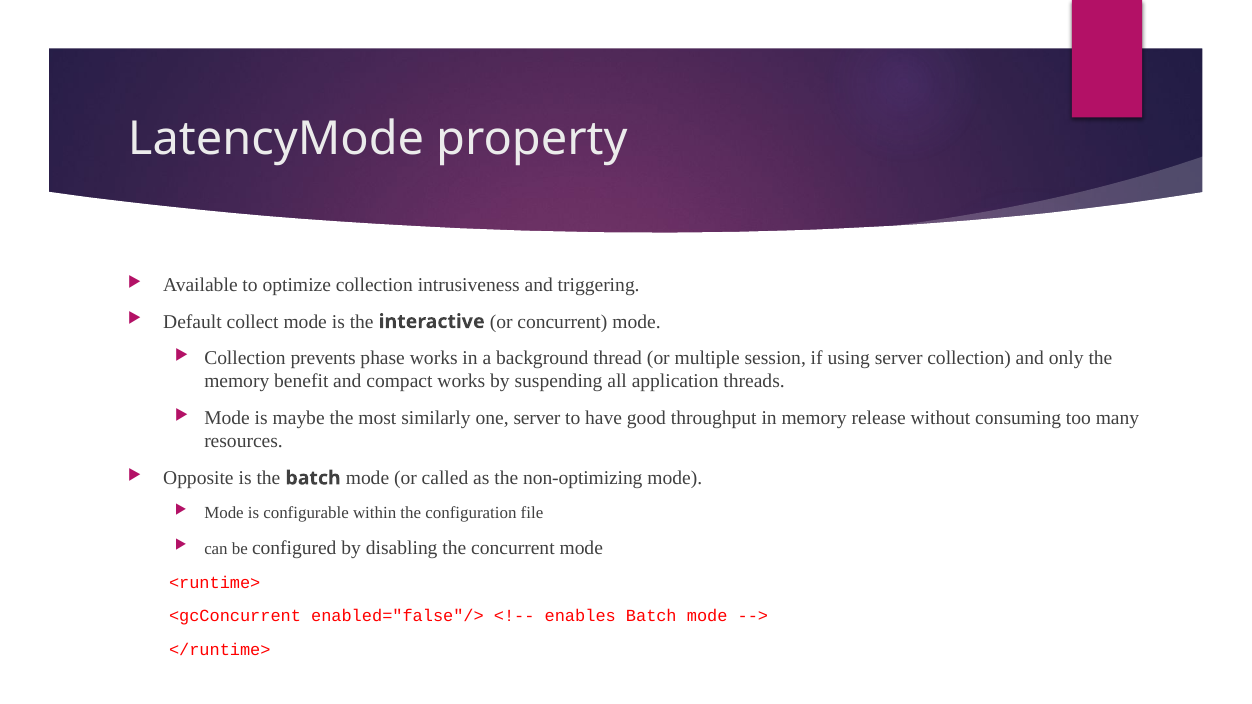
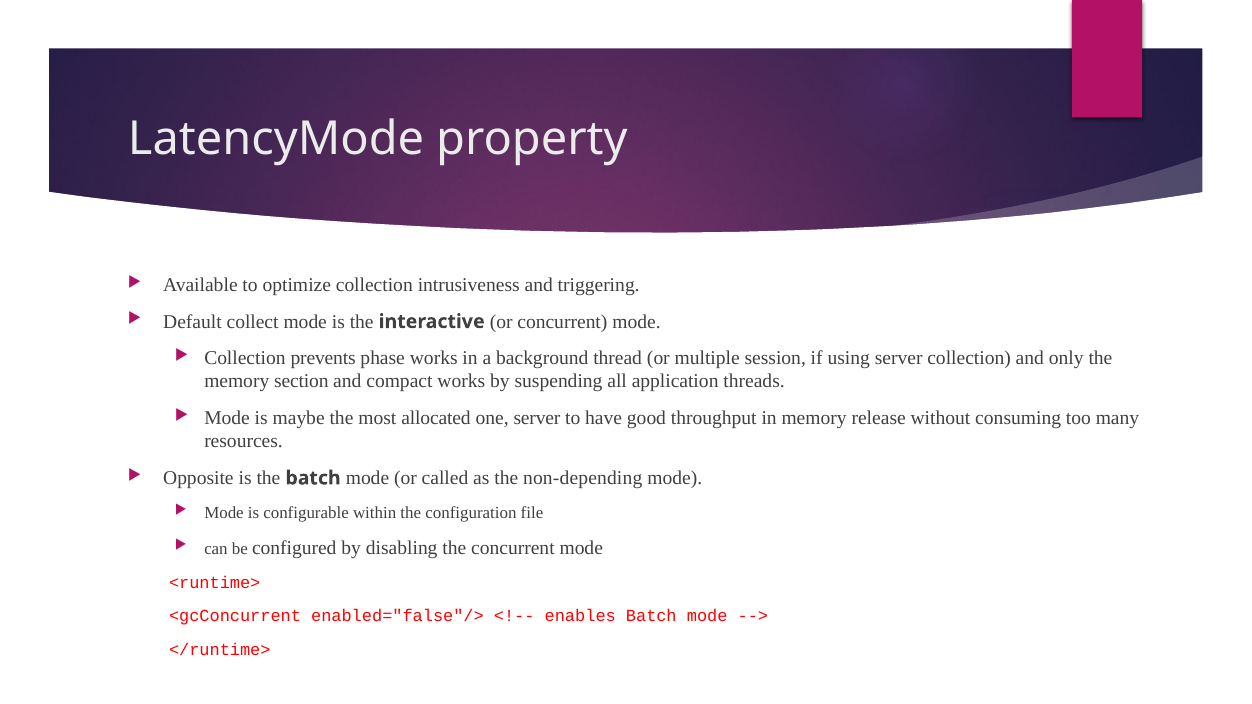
benefit: benefit -> section (301, 382)
similarly: similarly -> allocated (436, 418)
non-optimizing: non-optimizing -> non-depending (583, 478)
